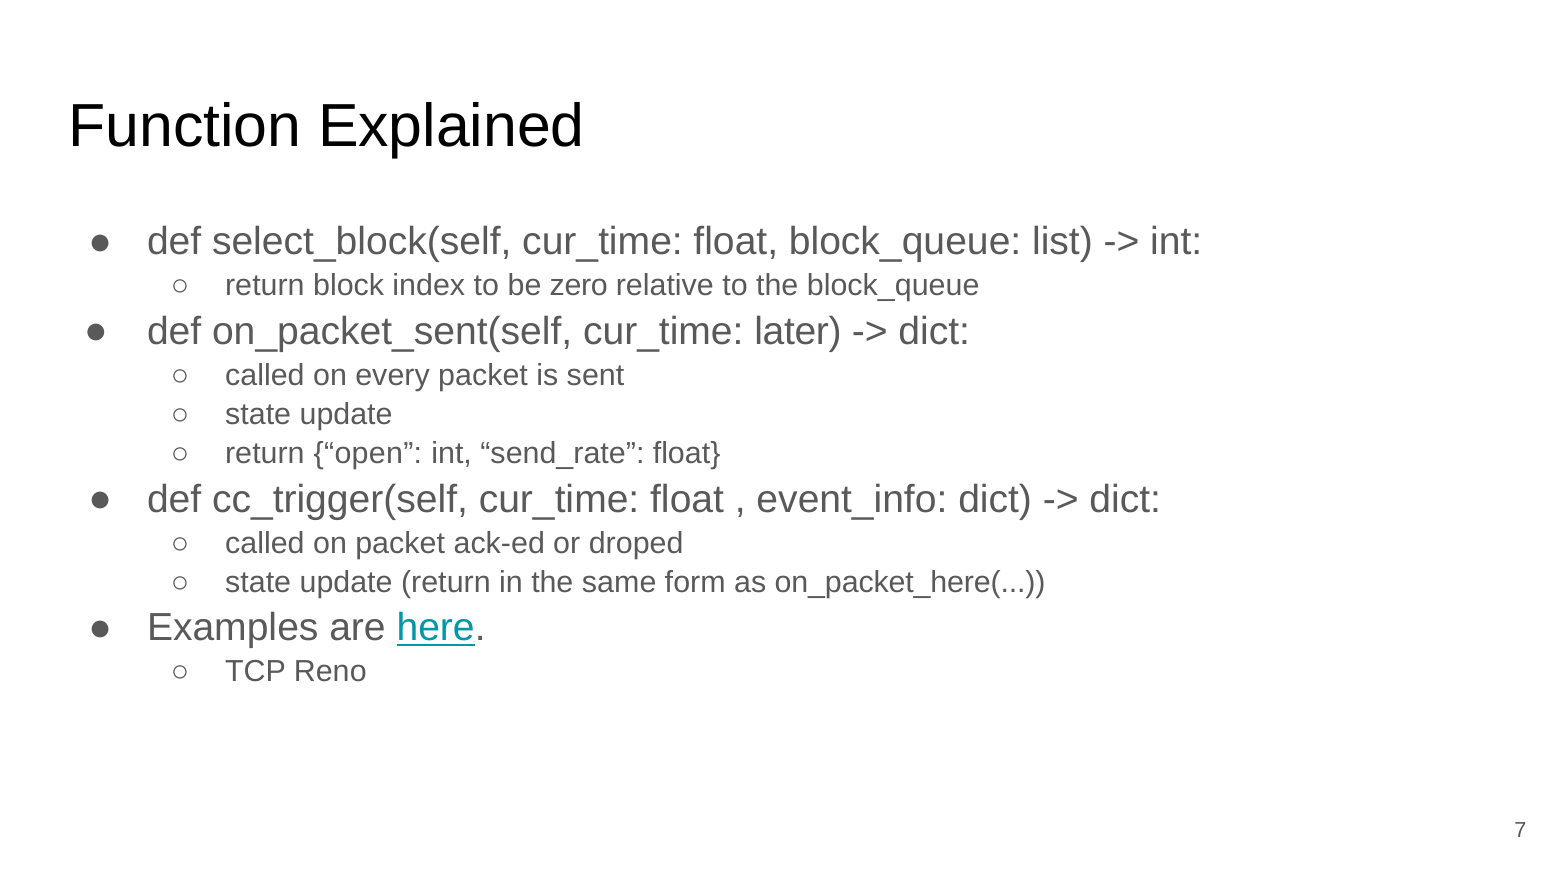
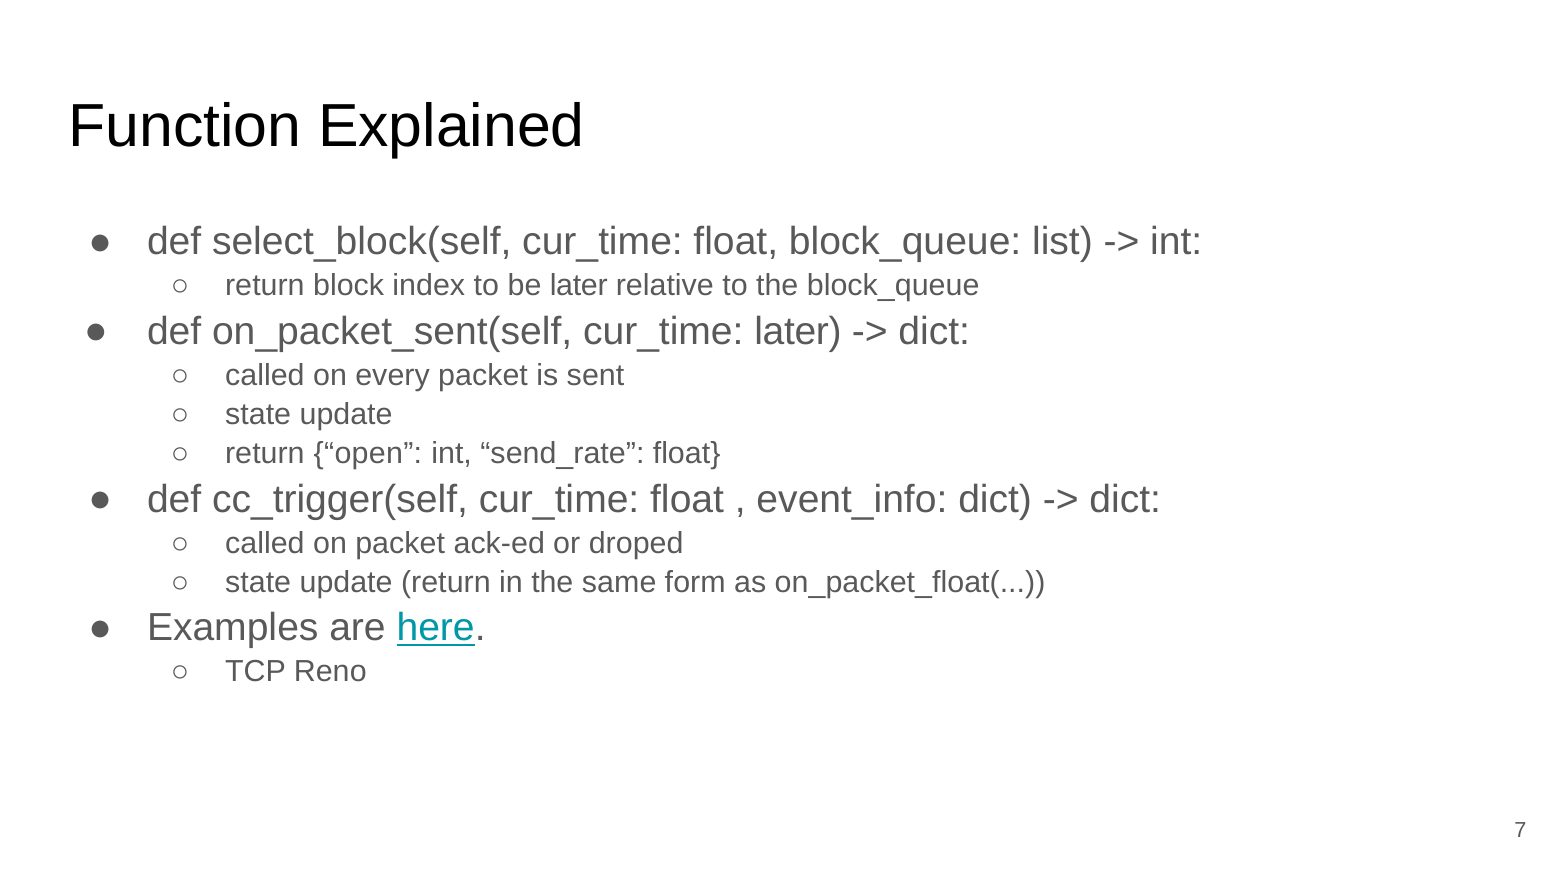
be zero: zero -> later (579, 286)
on_packet_here(: on_packet_here( -> on_packet_float( (910, 582)
